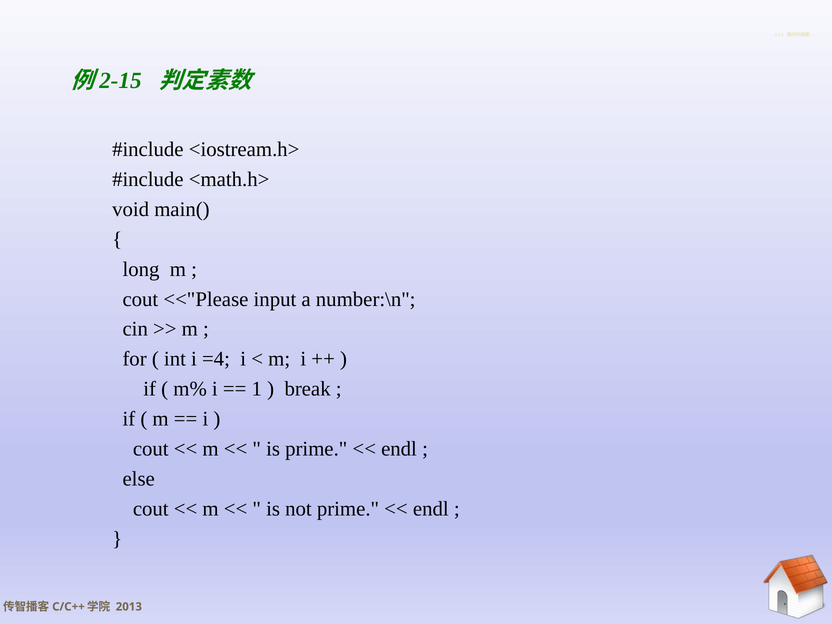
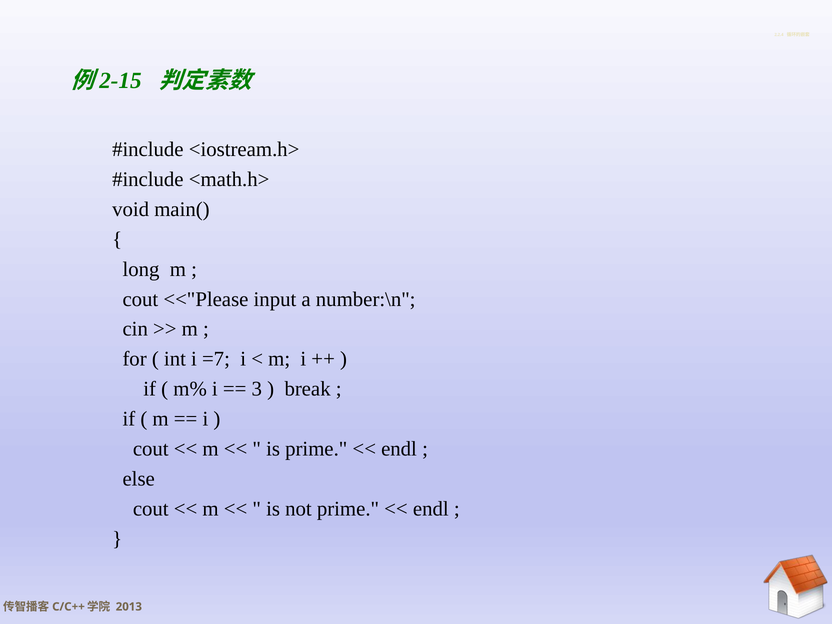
=4: =4 -> =7 (216, 359)
1: 1 -> 3 (257, 389)
